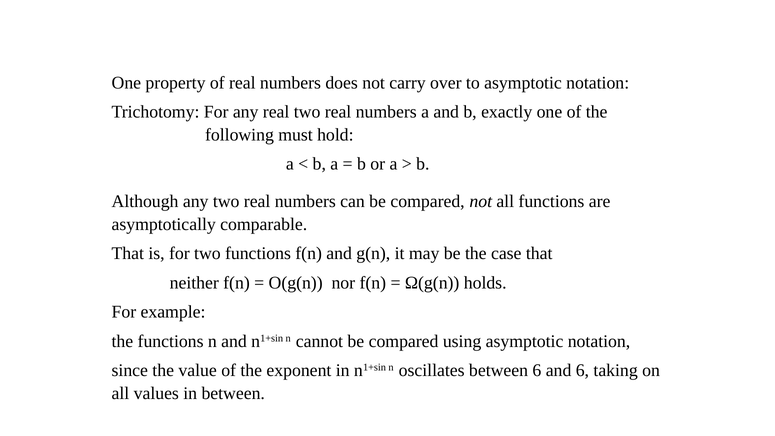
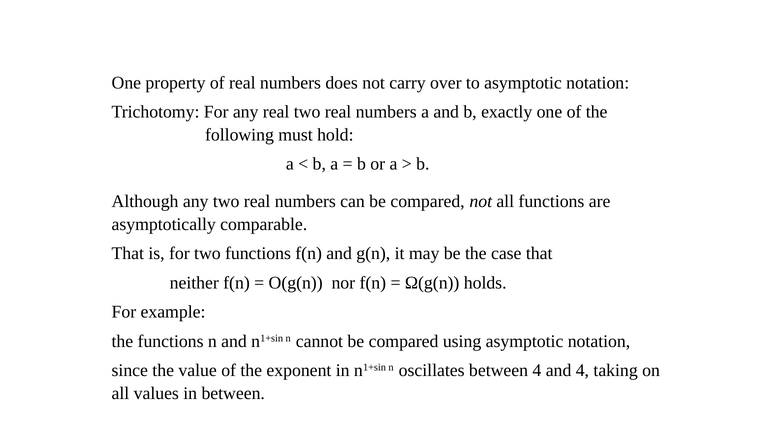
between 6: 6 -> 4 (537, 370)
and 6: 6 -> 4 (582, 370)
